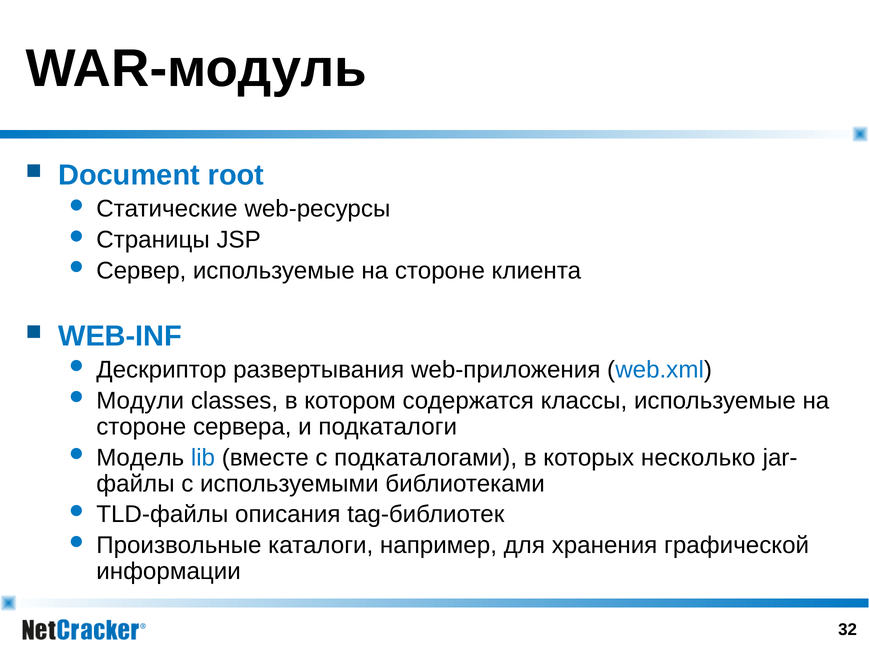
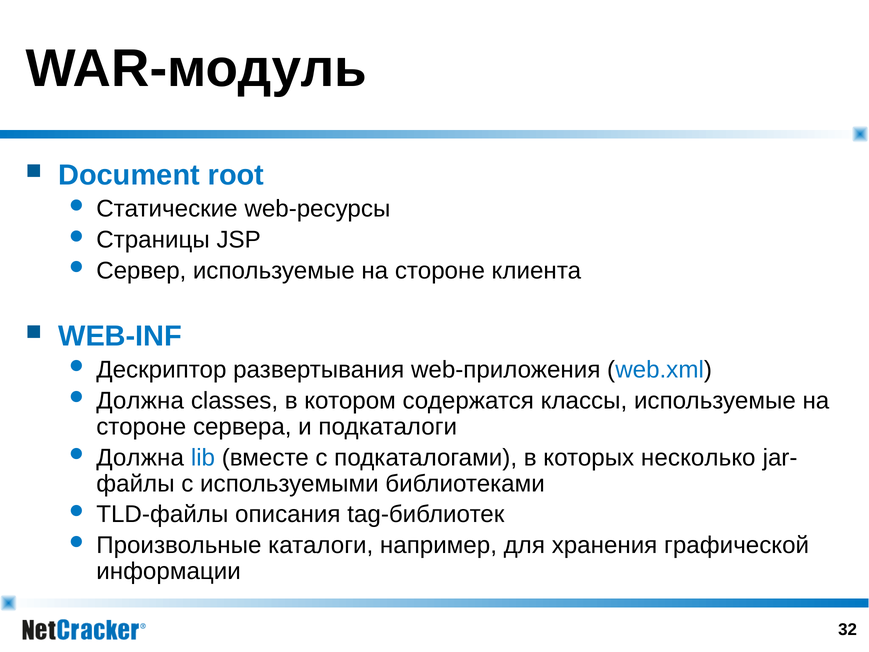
Модули: Модули -> Должна (140, 400)
Модель: Модель -> Должна (140, 457)
